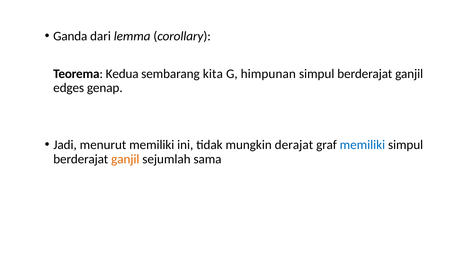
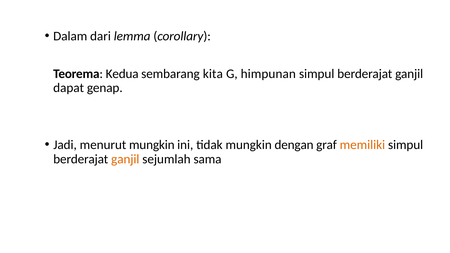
Ganda: Ganda -> Dalam (70, 36)
edges: edges -> dapat (69, 88)
menurut memiliki: memiliki -> mungkin (152, 145)
derajat: derajat -> dengan (294, 145)
memiliki colour: blue -> orange (362, 145)
